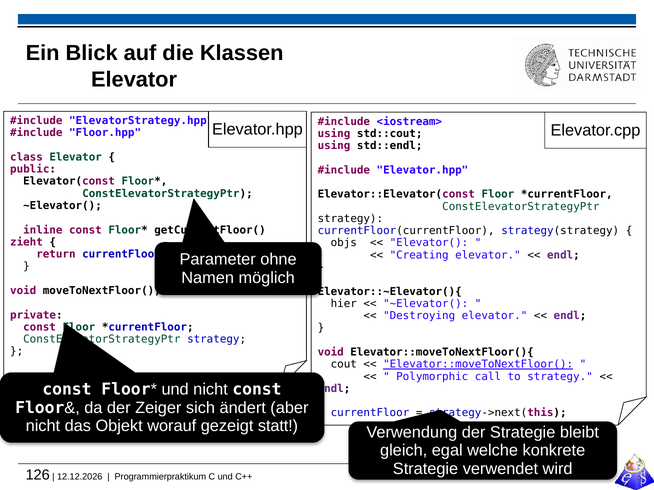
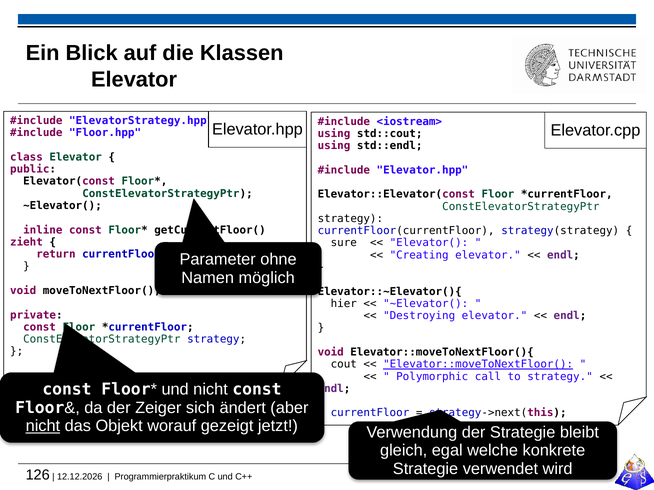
objs: objs -> sure (344, 243)
nicht underline: none -> present (43, 426)
statt: statt -> jetzt (278, 426)
